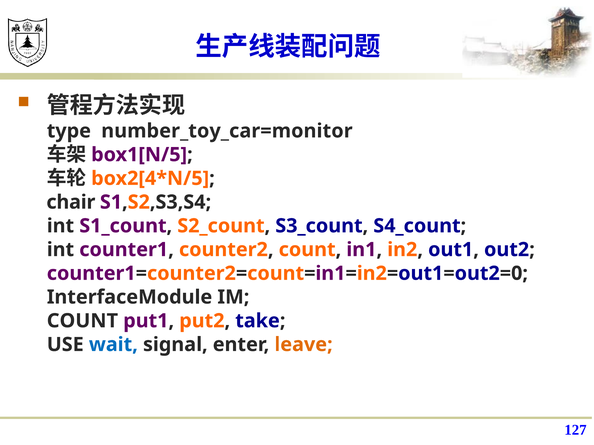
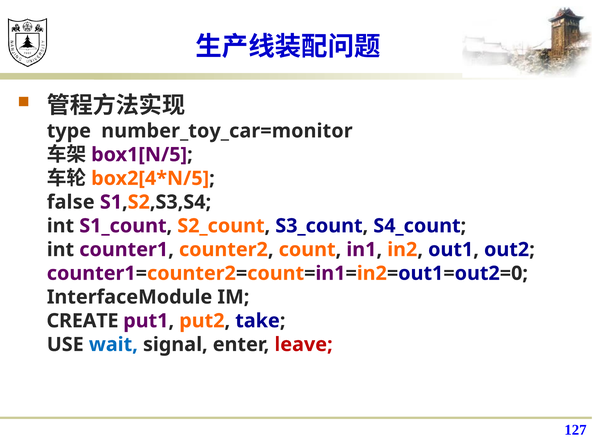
chair: chair -> false (71, 202)
COUNT: COUNT -> CREATE (83, 321)
leave colour: orange -> red (304, 345)
